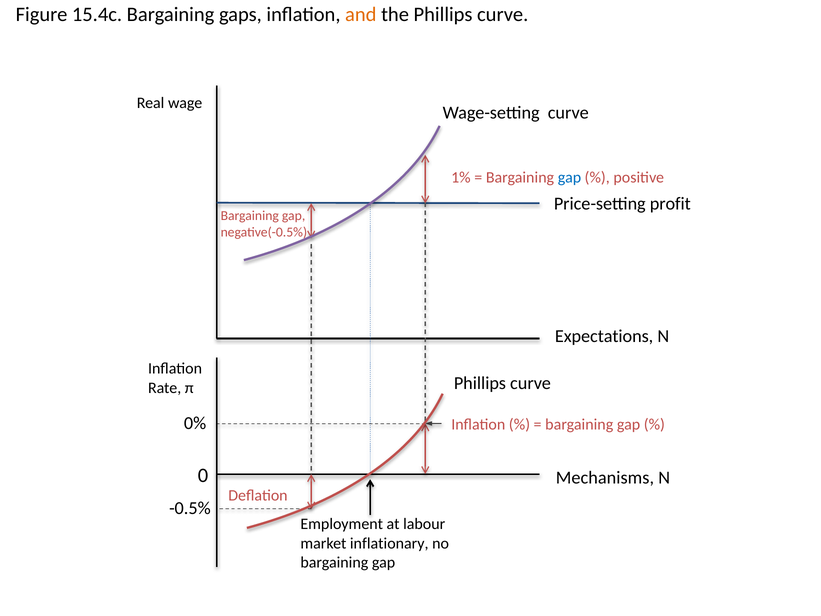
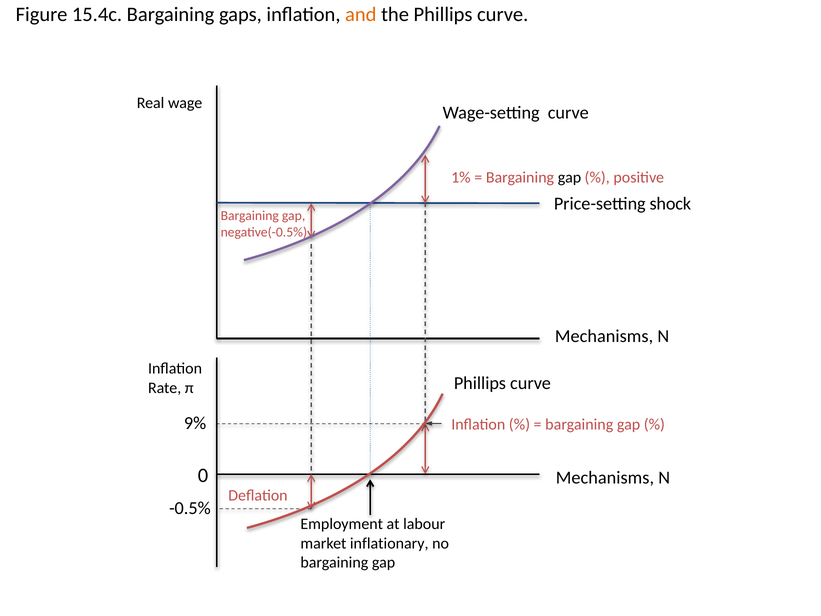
gap colour: blue -> black (569, 177)
profit: profit -> shock (670, 204)
Expectations: Expectations -> Mechanisms (604, 336)
0%: 0% -> 9% (195, 423)
